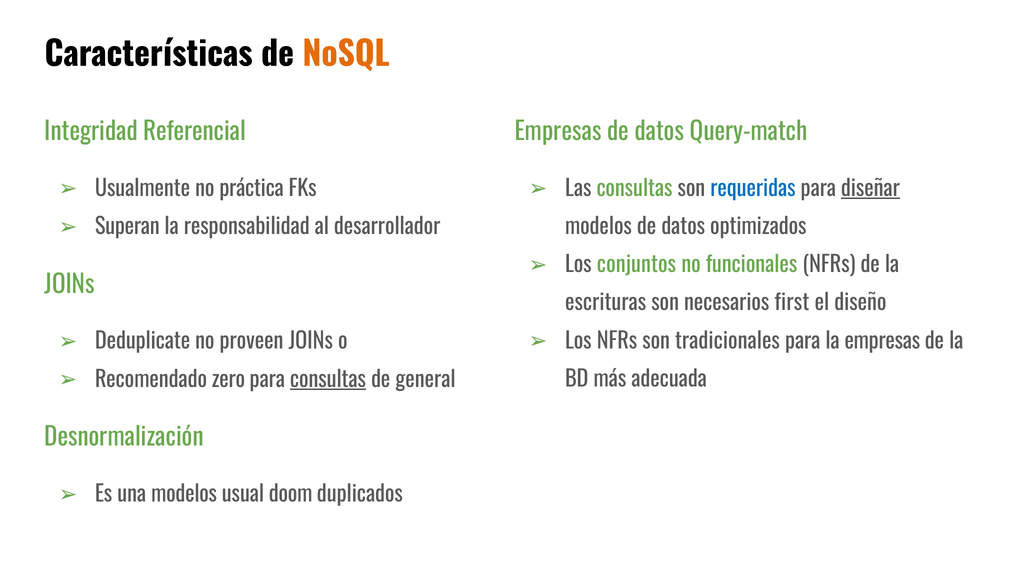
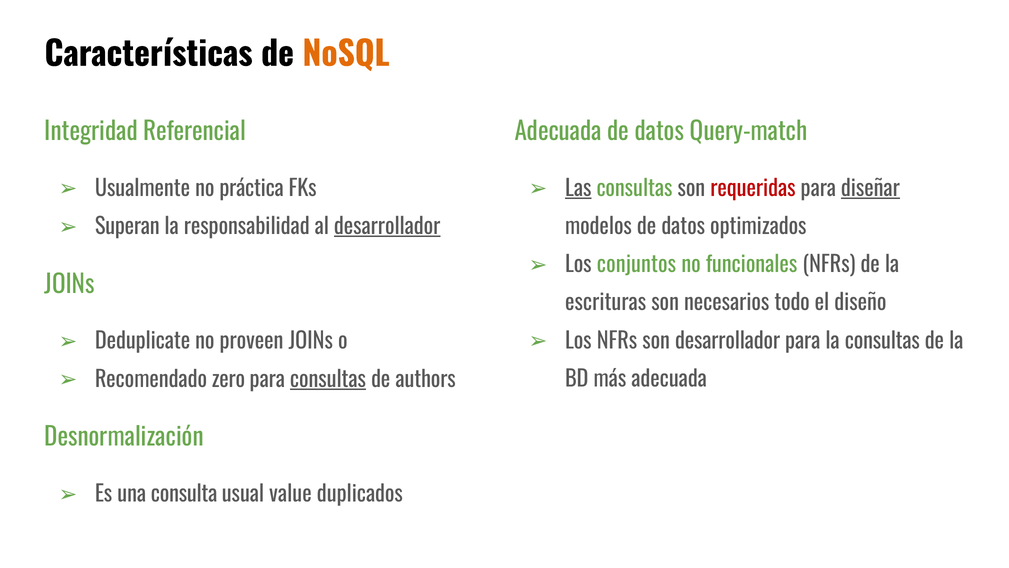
Empresas: Empresas -> Adecuada (558, 132)
Las underline: none -> present (578, 188)
requeridas colour: blue -> red (753, 188)
desarrollador underline: none -> present (387, 227)
first: first -> todo (792, 303)
son tradicionales: tradicionales -> desarrollador (728, 341)
la empresas: empresas -> consultas (882, 341)
general: general -> authors (426, 379)
una modelos: modelos -> consulta (184, 494)
doom: doom -> value (290, 494)
